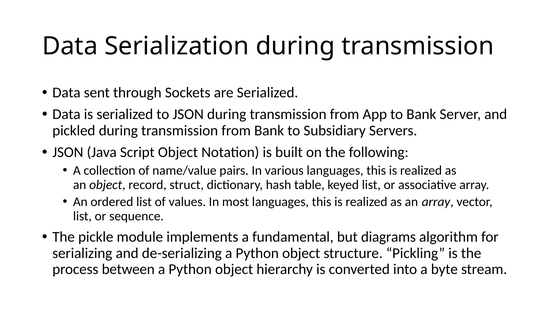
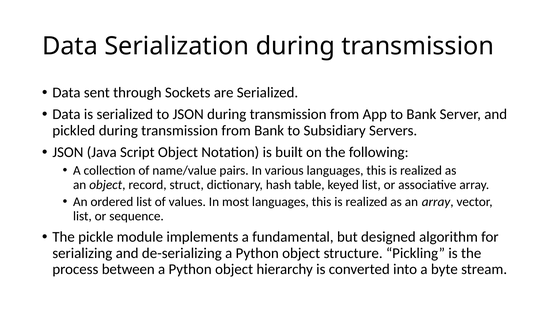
diagrams: diagrams -> designed (388, 237)
